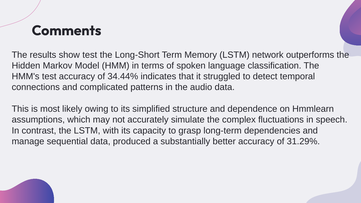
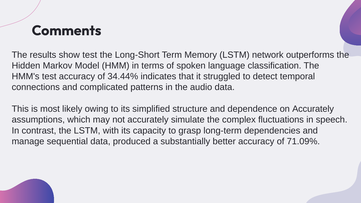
on Hmmlearn: Hmmlearn -> Accurately (313, 109)
31.29%: 31.29% -> 71.09% (303, 141)
